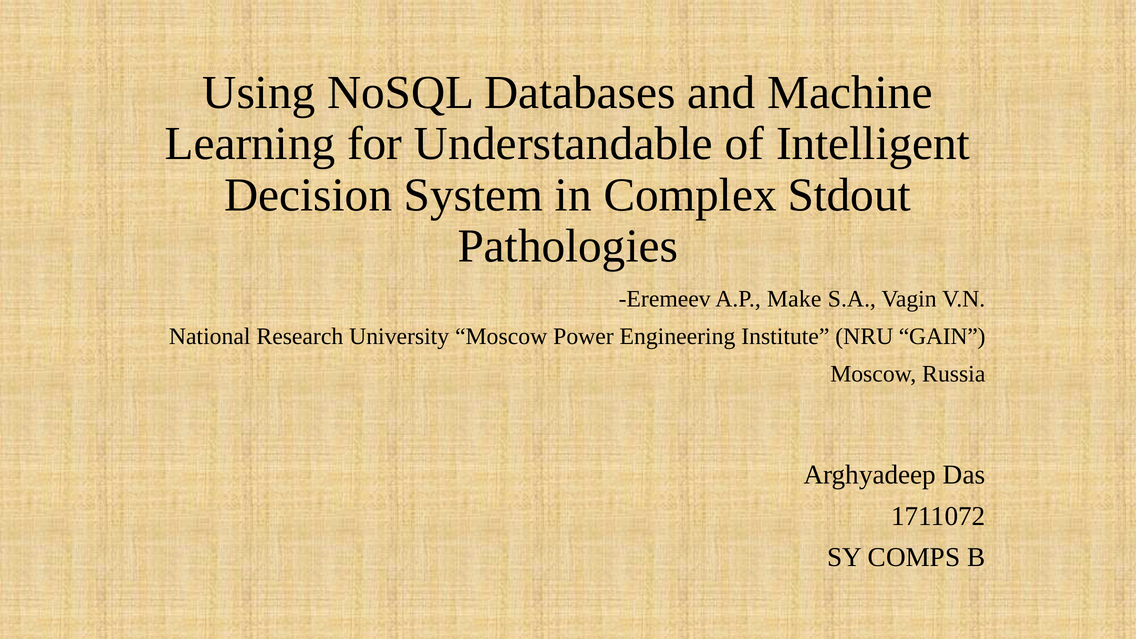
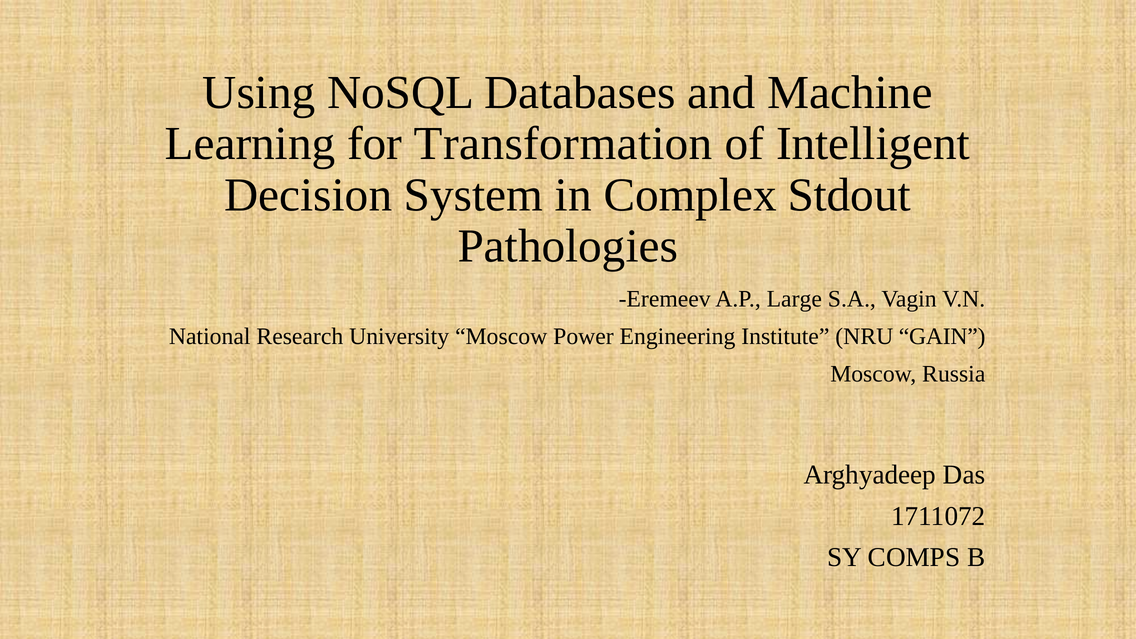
Understandable: Understandable -> Transformation (563, 144)
Make: Make -> Large (794, 299)
